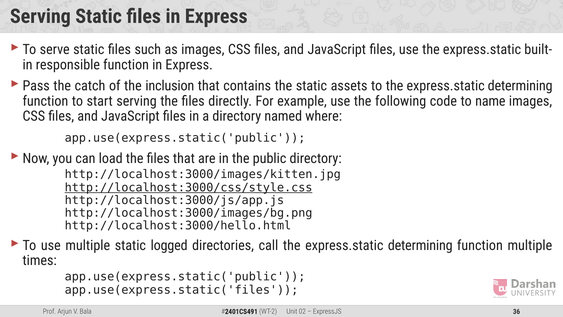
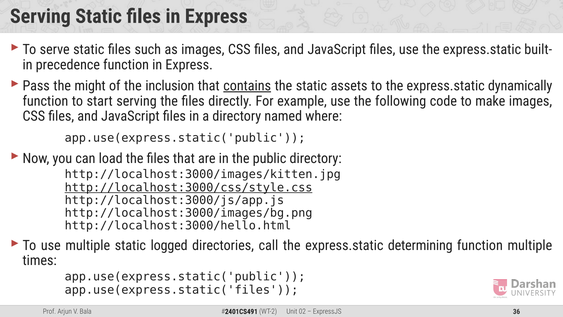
responsible: responsible -> precedence (68, 65)
catch: catch -> might (90, 86)
contains underline: none -> present (247, 86)
to the express.static determining: determining -> dynamically (520, 86)
name: name -> make (490, 101)
